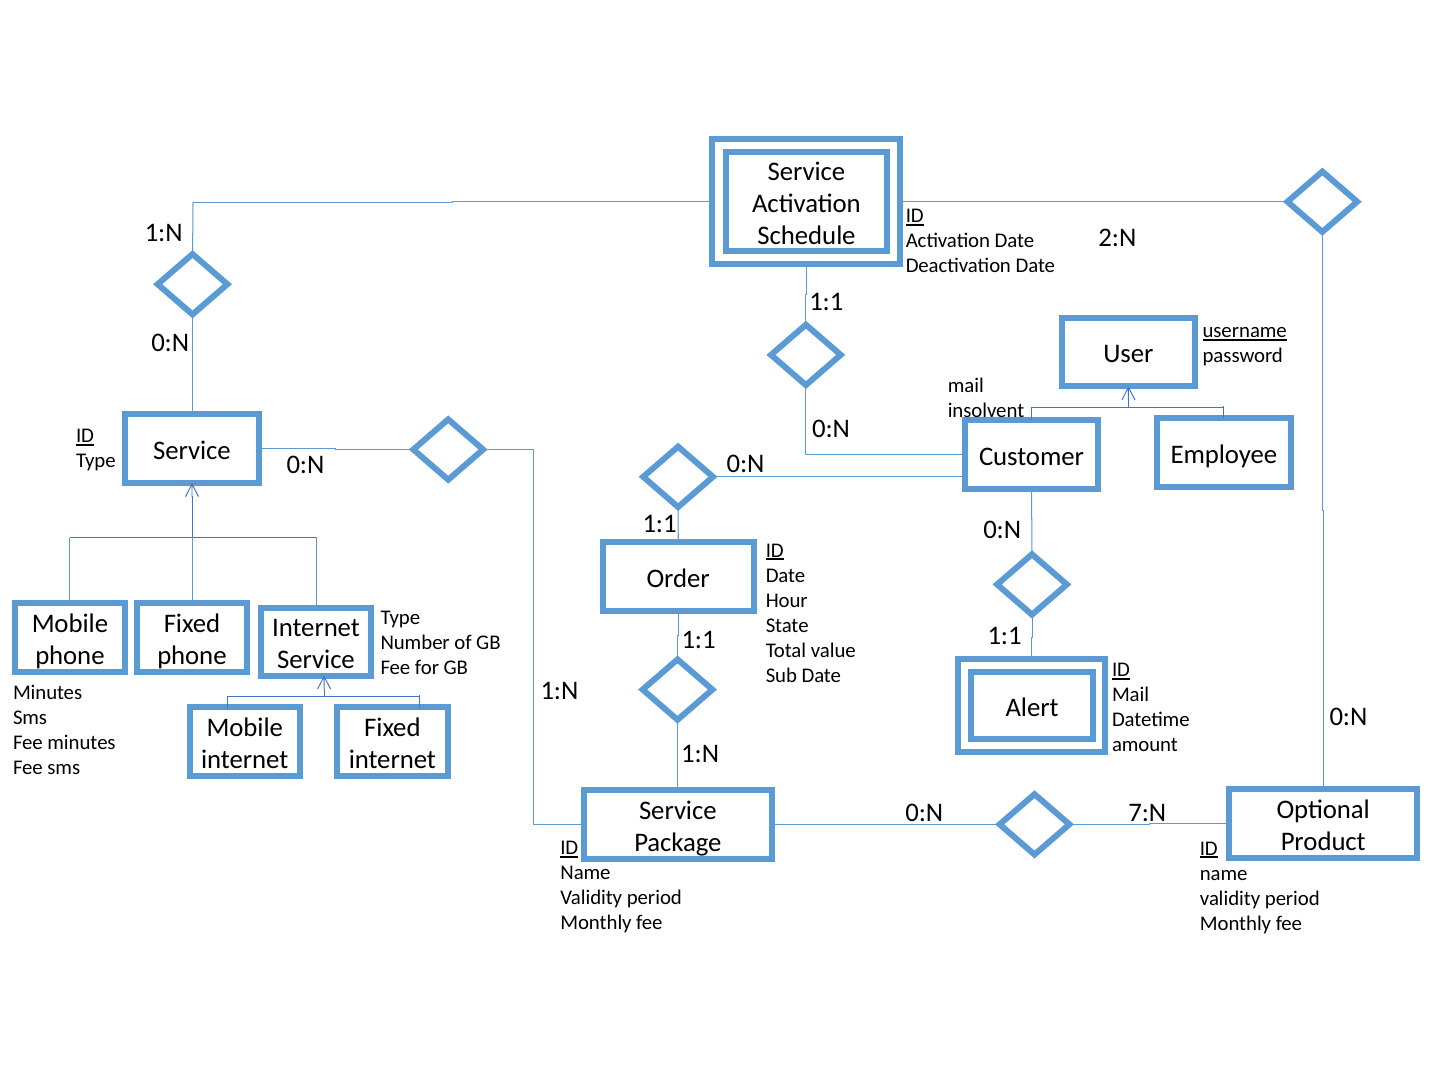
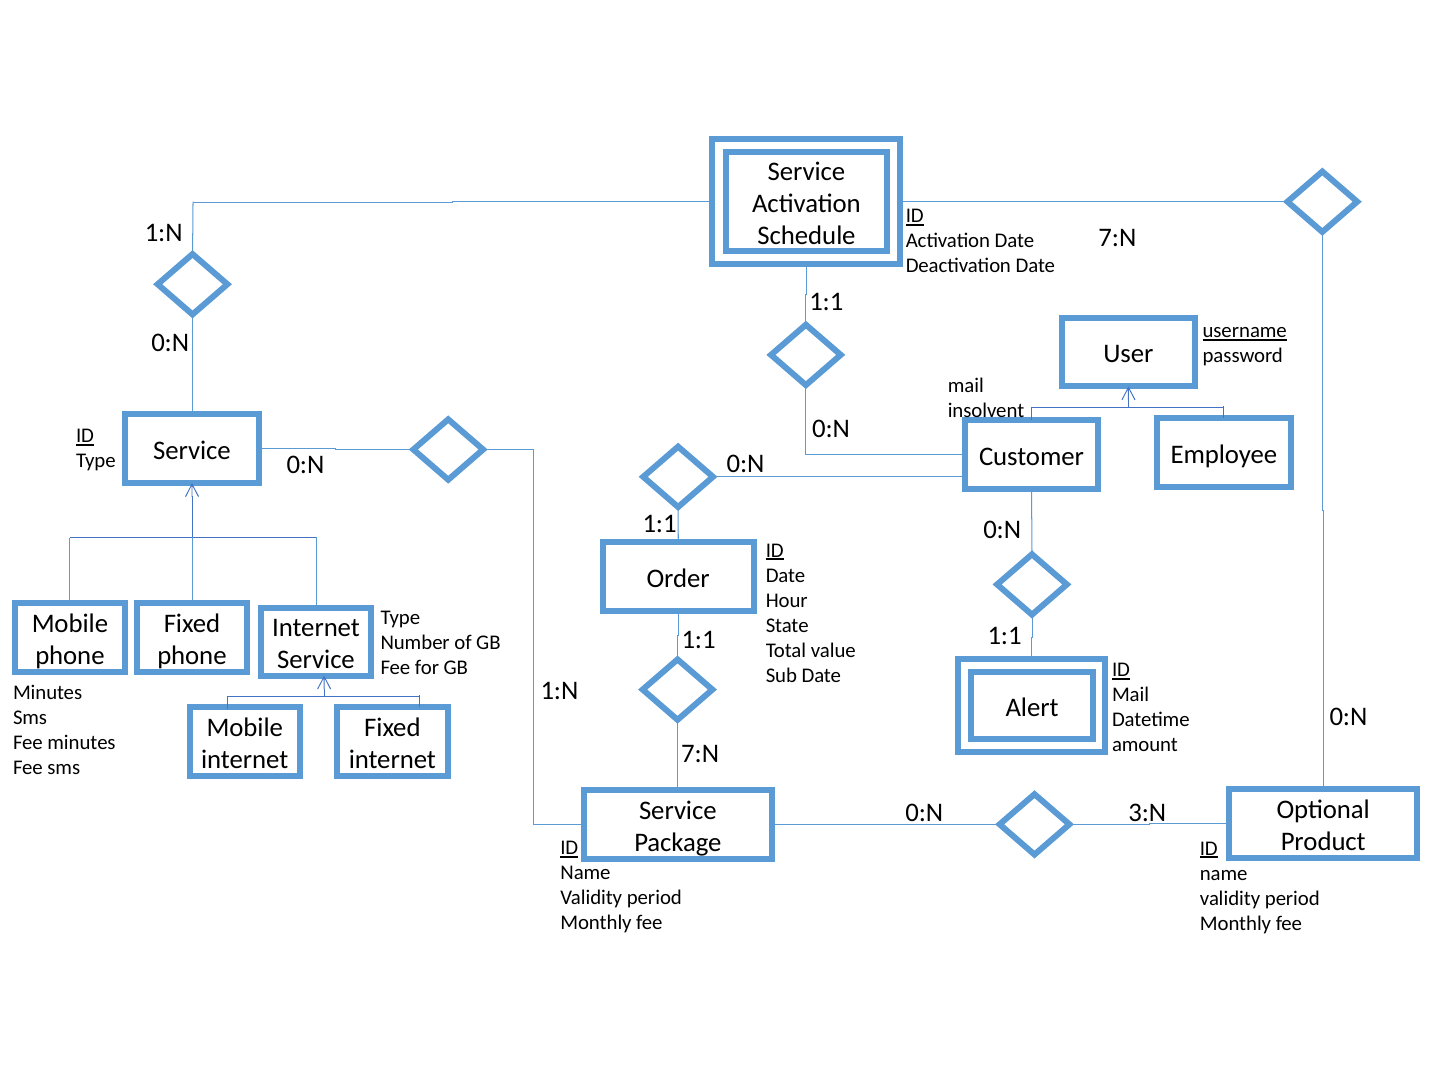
2:N: 2:N -> 7:N (1117, 238)
1:N: 1:N -> 7:N (700, 753)
7:N: 7:N -> 3:N (1147, 812)
